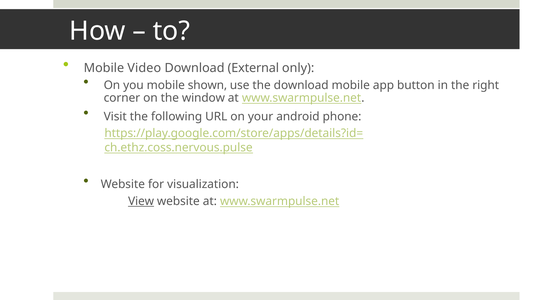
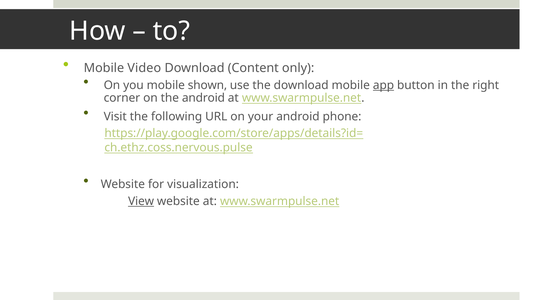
External: External -> Content (253, 68)
app underline: none -> present (383, 85)
the window: window -> android (203, 98)
